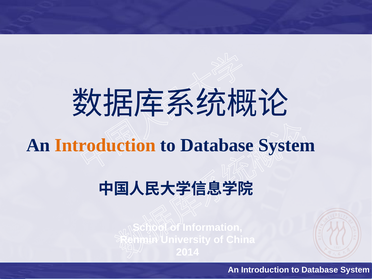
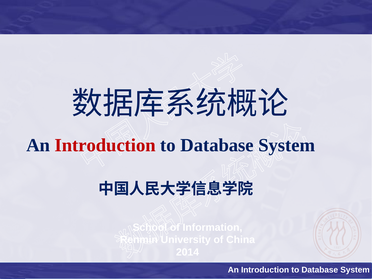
Introduction colour: orange -> red (105, 145)
